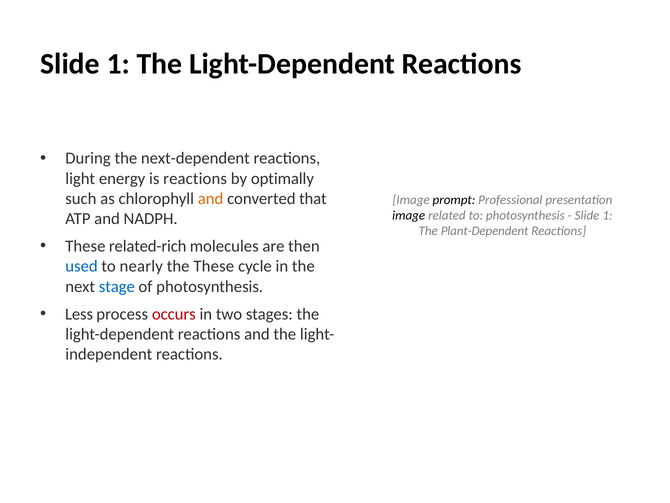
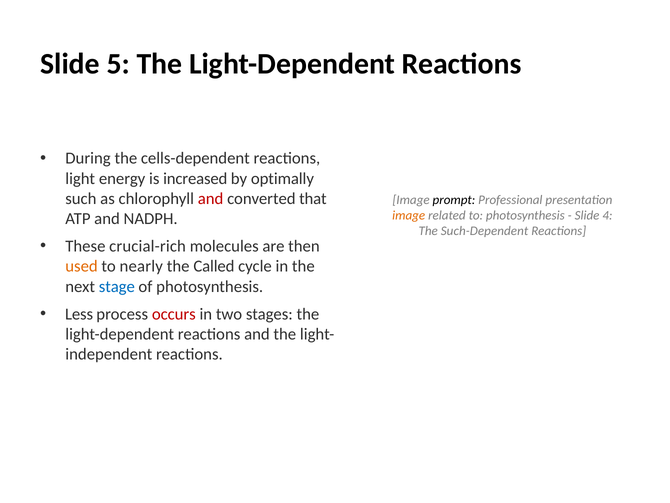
1: 1 -> 5 (118, 64)
next-dependent: next-dependent -> cells-dependent (195, 158)
is reactions: reactions -> increased (195, 178)
and colour: orange -> red (211, 198)
image colour: black -> orange (409, 215)
1: 1 -> 4 (607, 215)
Plant-Dependent: Plant-Dependent -> Such-Dependent (485, 231)
related-rich: related-rich -> crucial-rich (148, 246)
used colour: blue -> orange (82, 266)
the These: These -> Called (214, 266)
